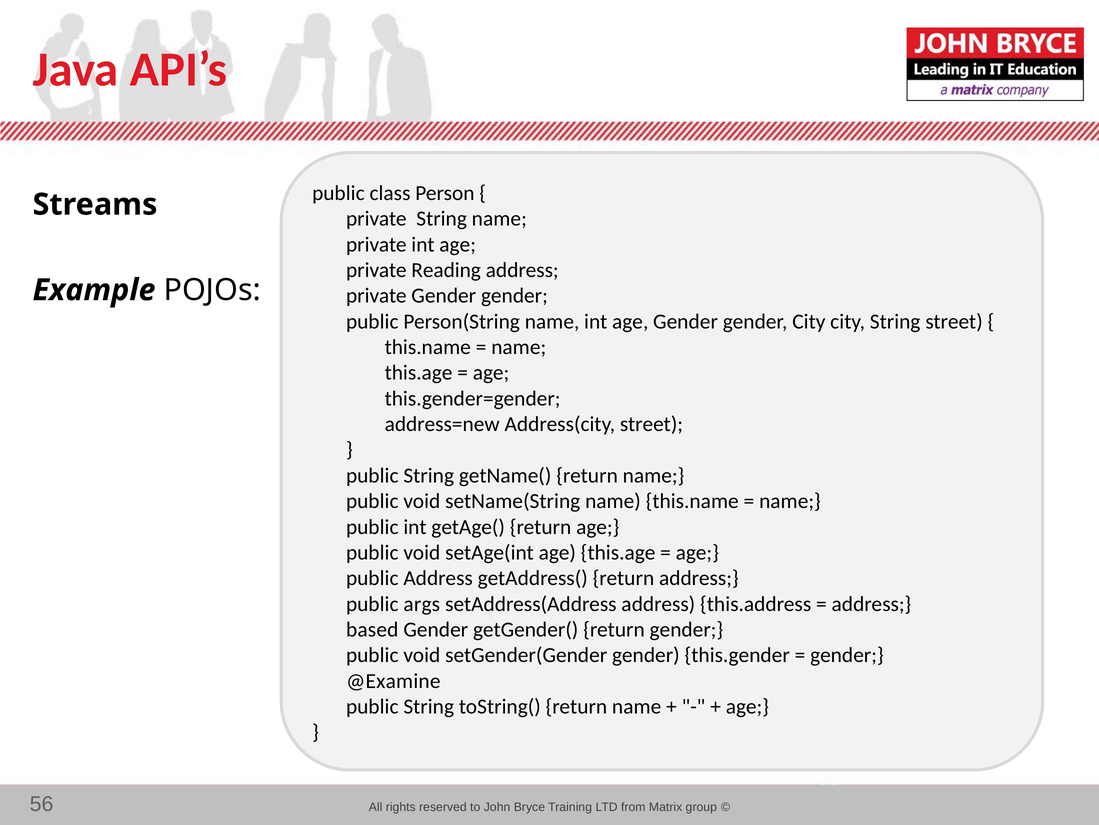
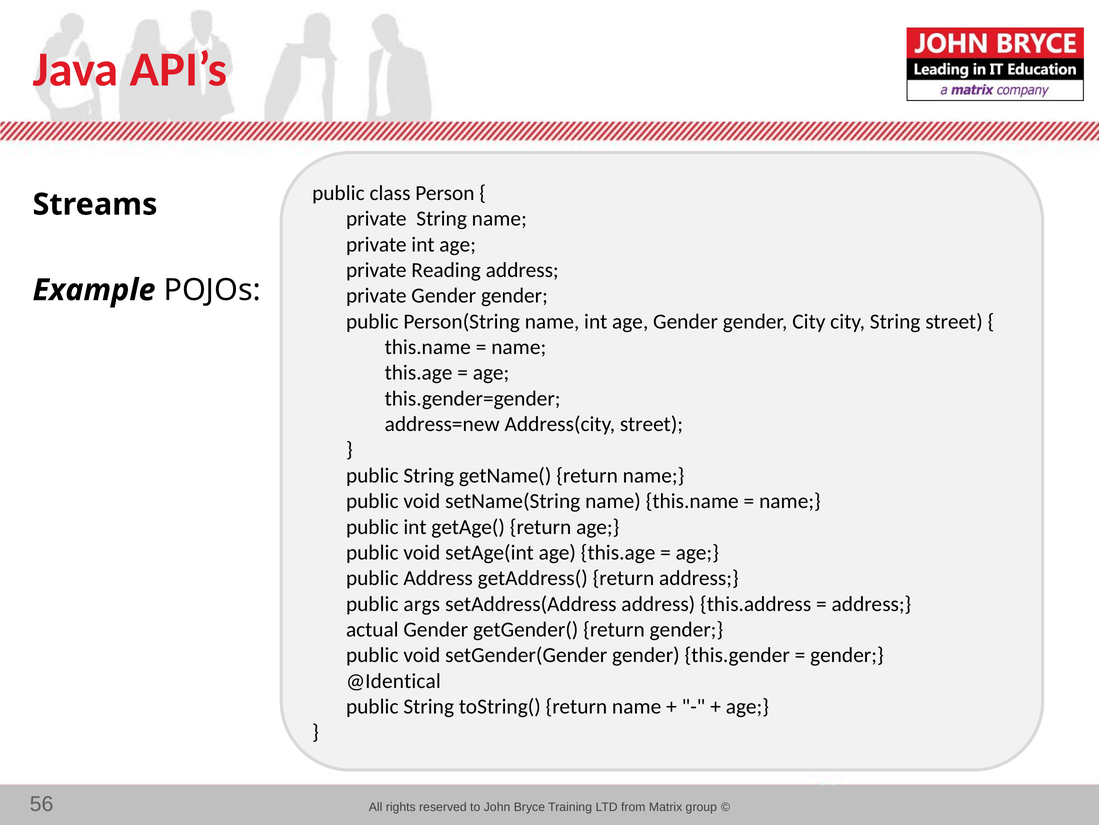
based: based -> actual (372, 629)
@Examine: @Examine -> @Identical (393, 680)
